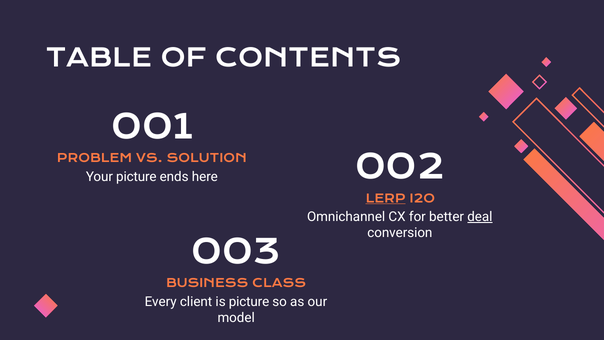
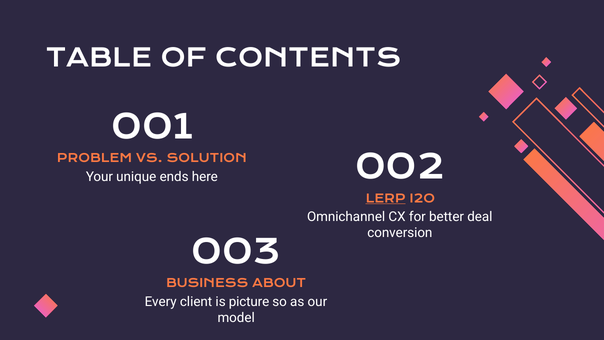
Your picture: picture -> unique (136, 176)
deal underline: present -> none (480, 217)
CLASS: CLASS -> ABOUT (279, 283)
